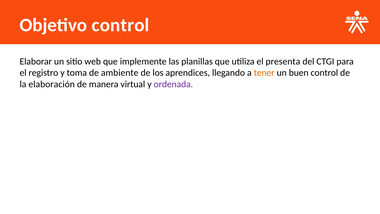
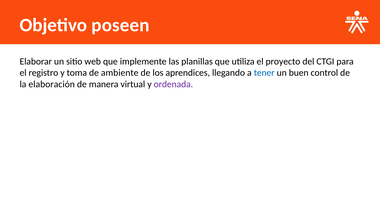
Objetivo control: control -> poseen (120, 25)
presenta: presenta -> proyecto (283, 61)
tener colour: orange -> blue (264, 73)
